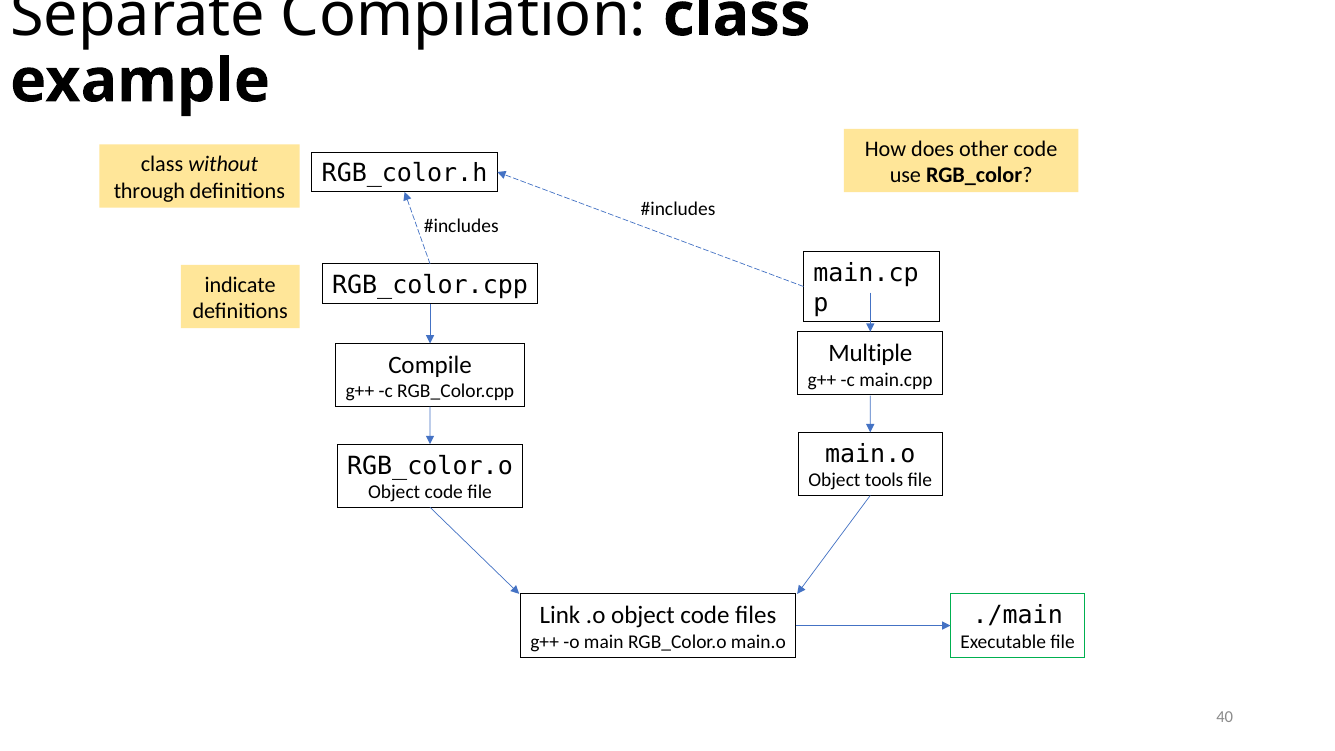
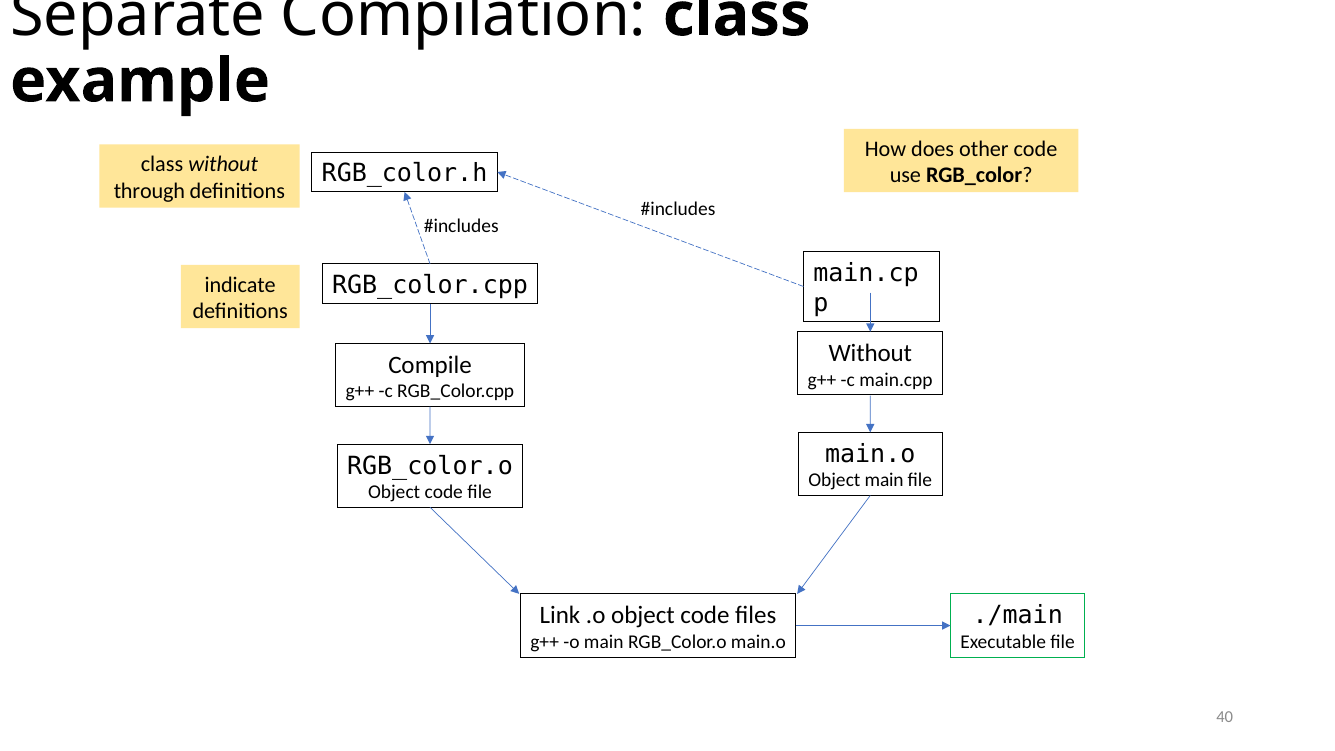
Multiple: Multiple -> Without (870, 353)
Object tools: tools -> main (884, 480)
